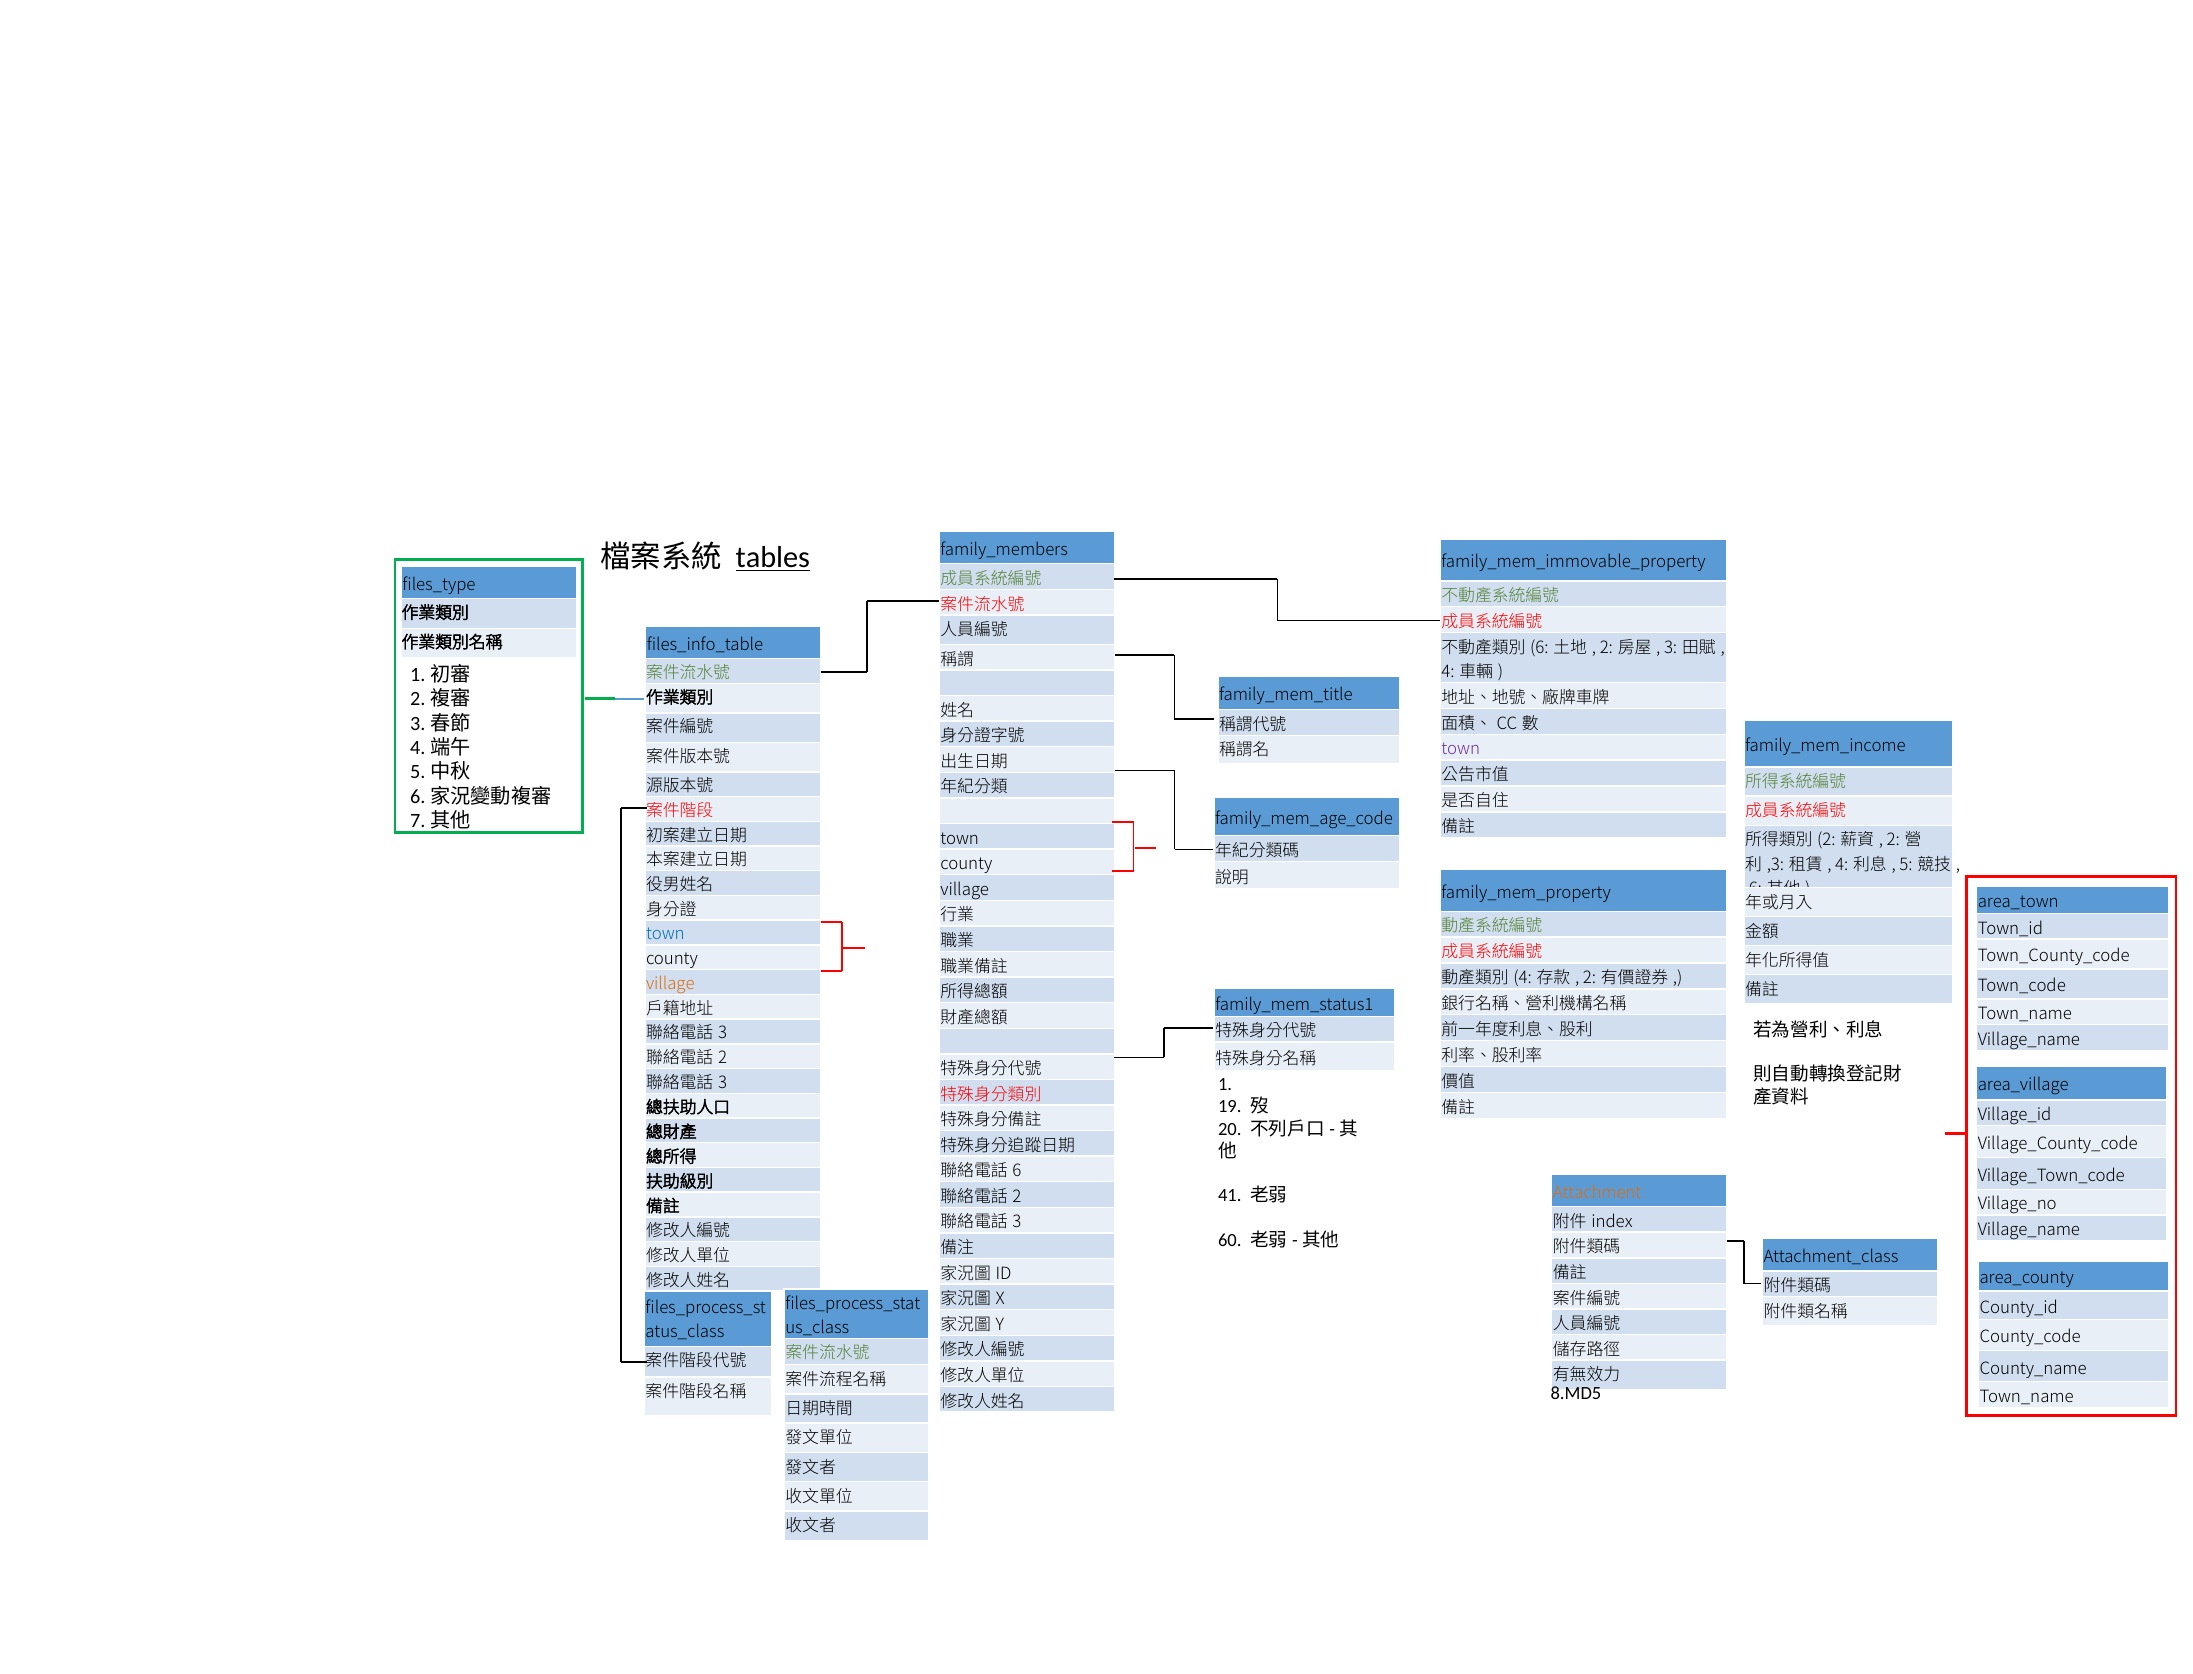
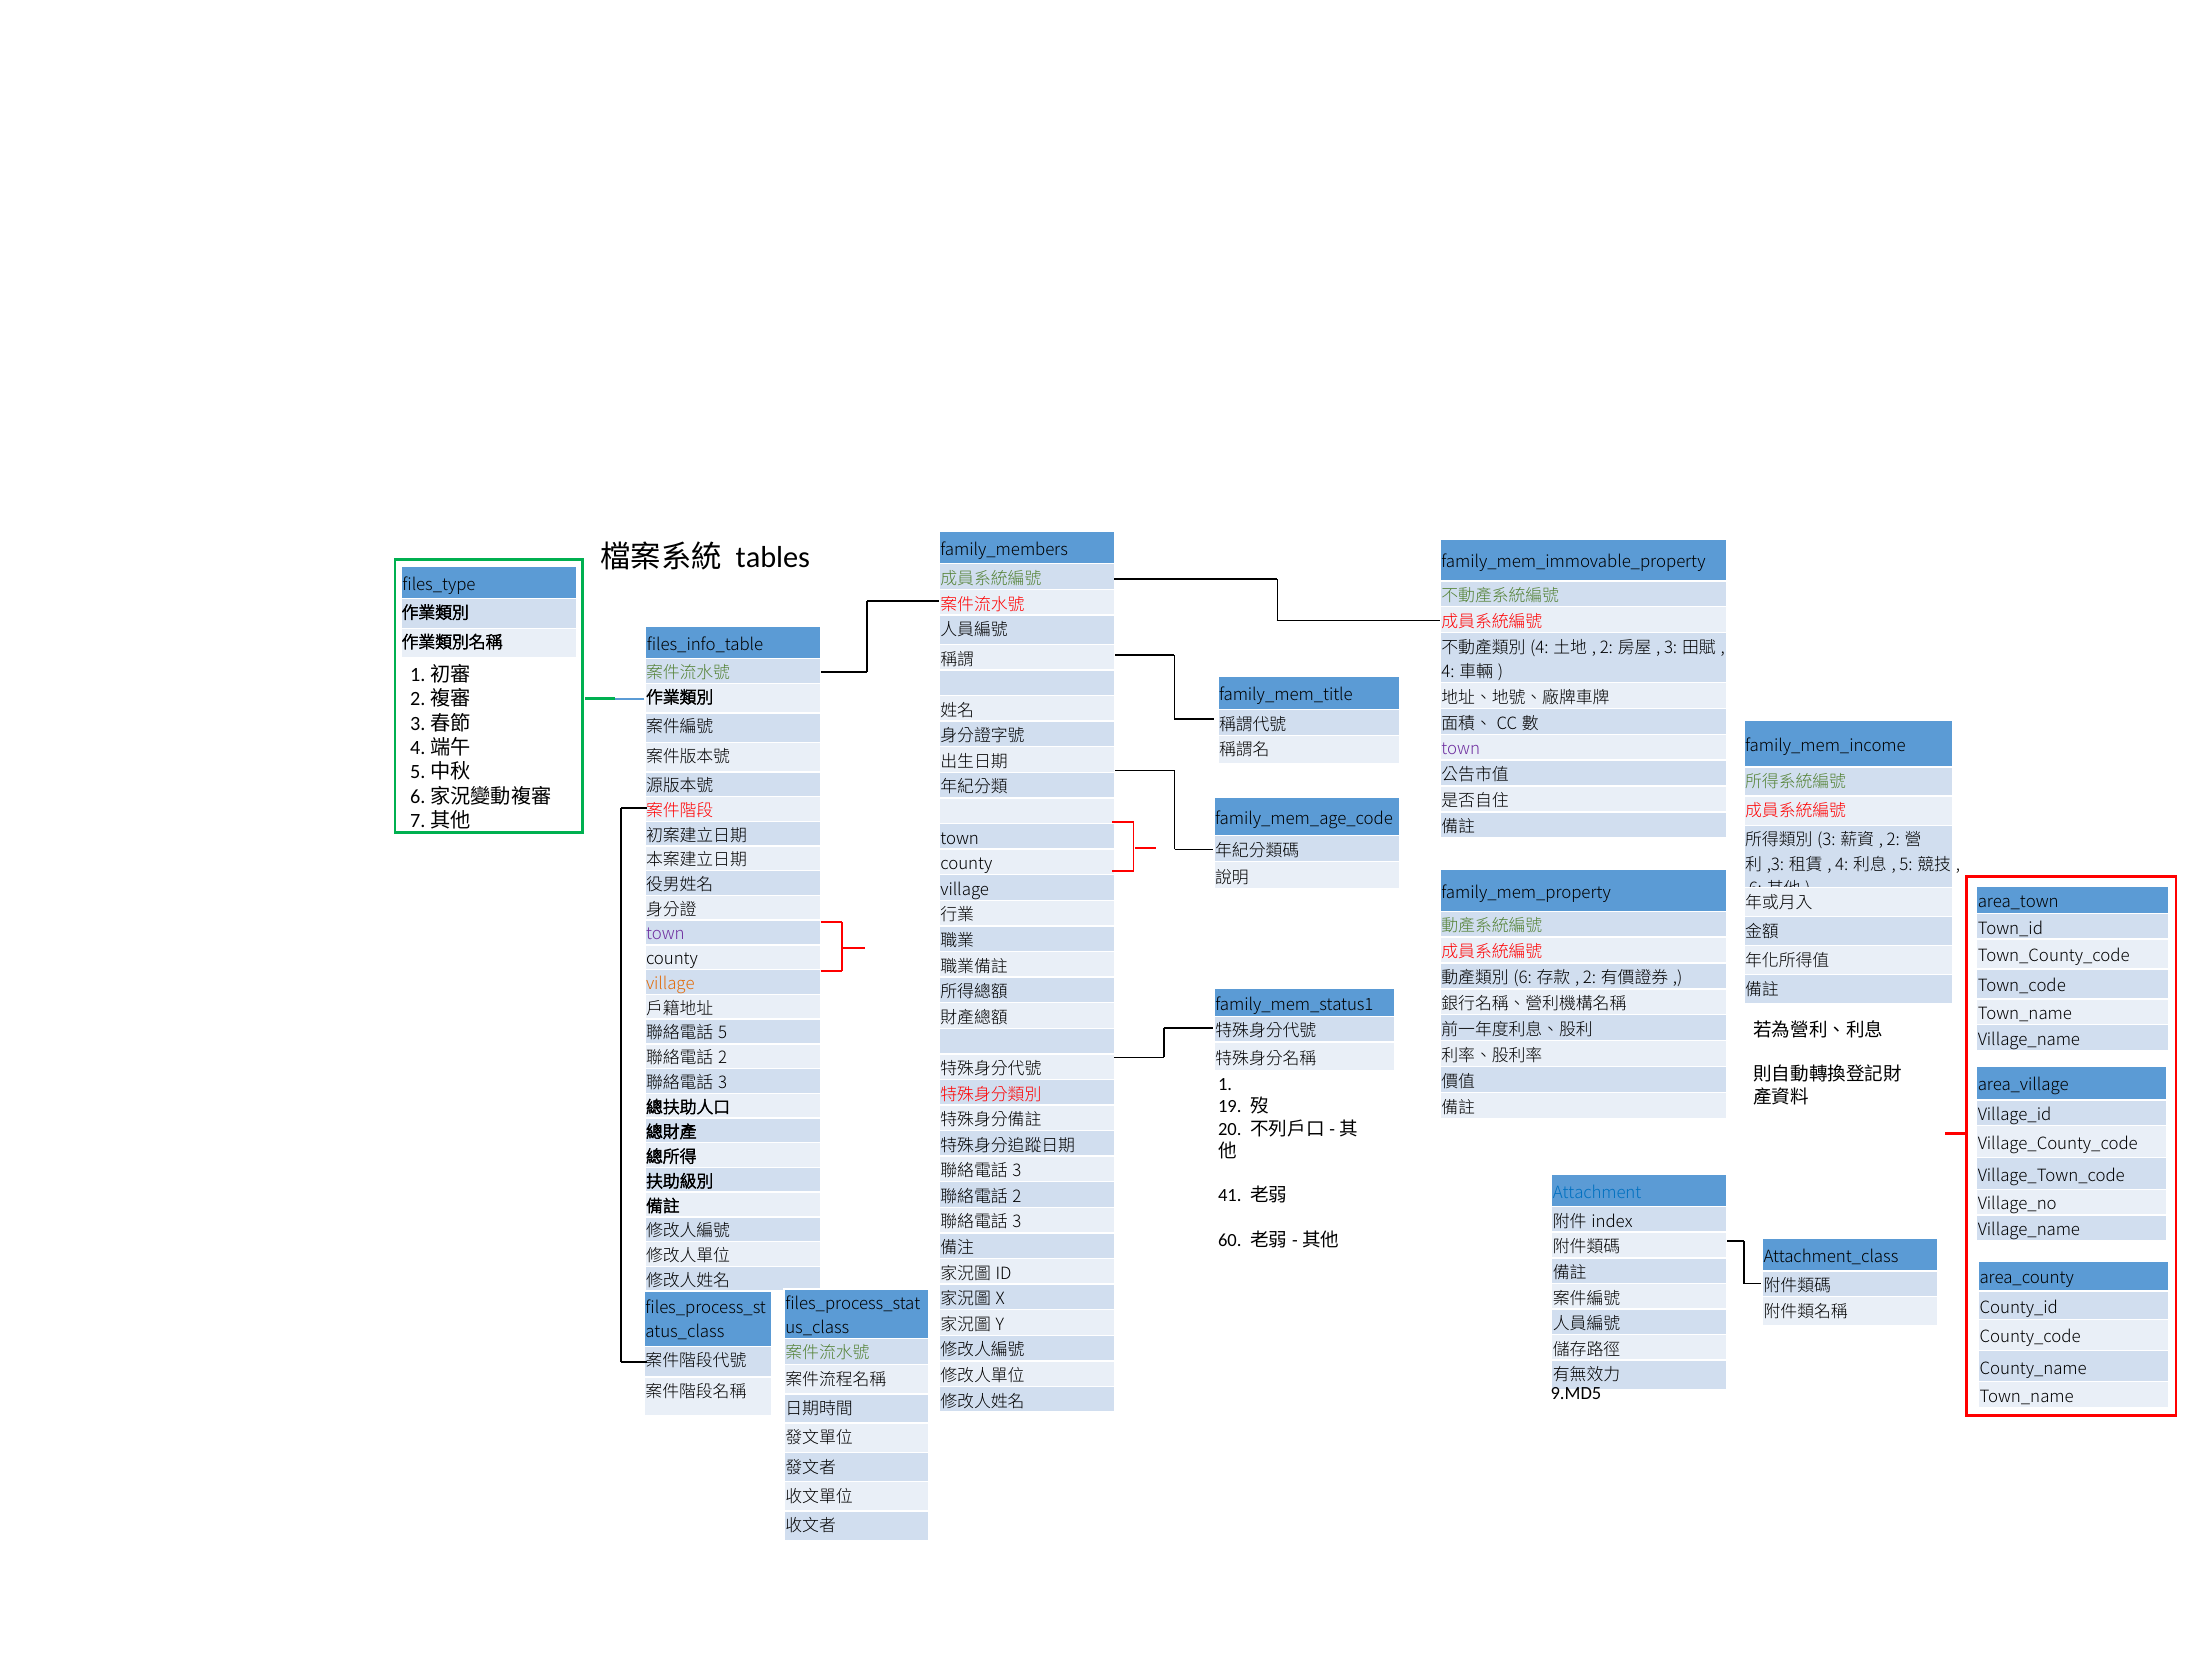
tables underline: present -> none (773, 557)
6: 6 -> 4 (1539, 647)
2: 2 -> 3 (1826, 840)
town colour: blue -> purple (665, 934)
4: 4 -> 6 (1523, 978)
3: 3 -> 5 (723, 1033)
6: 6 -> 3 (1017, 1171)
Attachment colour: orange -> blue (1597, 1192)
8.MD5: 8.MD5 -> 9.MD5 (1576, 1393)
